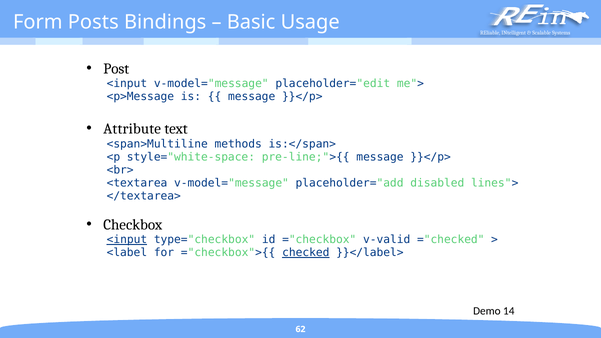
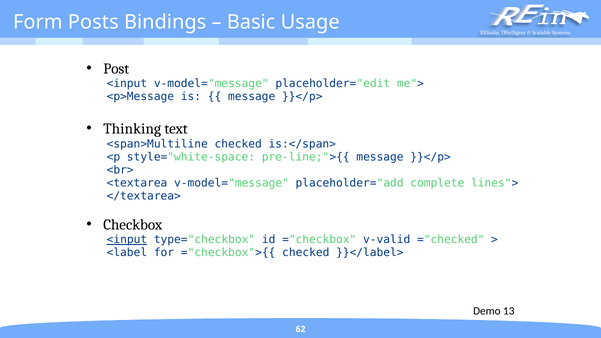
Attribute: Attribute -> Thinking (132, 129)
<span>Multiline methods: methods -> checked (238, 144)
disabled: disabled -> complete (437, 183)
checked underline: present -> none (306, 253)
14: 14 -> 13 (509, 311)
